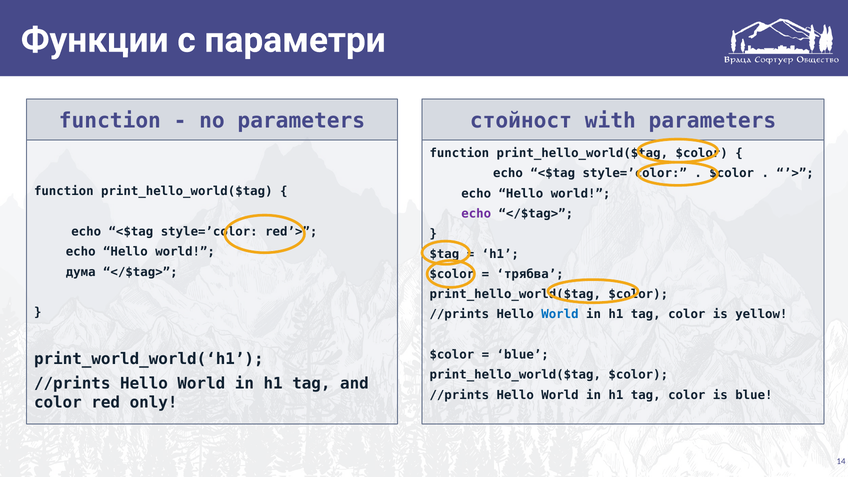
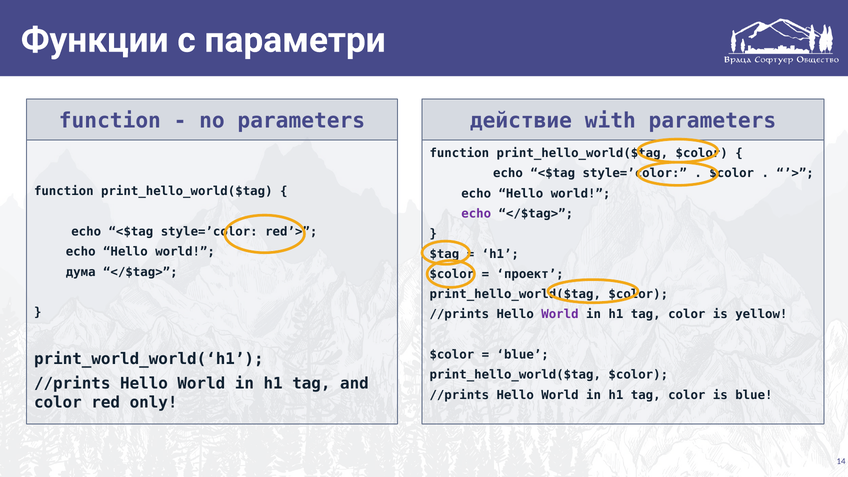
стойност: стойност -> действие (521, 121)
трябва: трябва -> проект (530, 274)
World colour: blue -> purple (560, 314)
